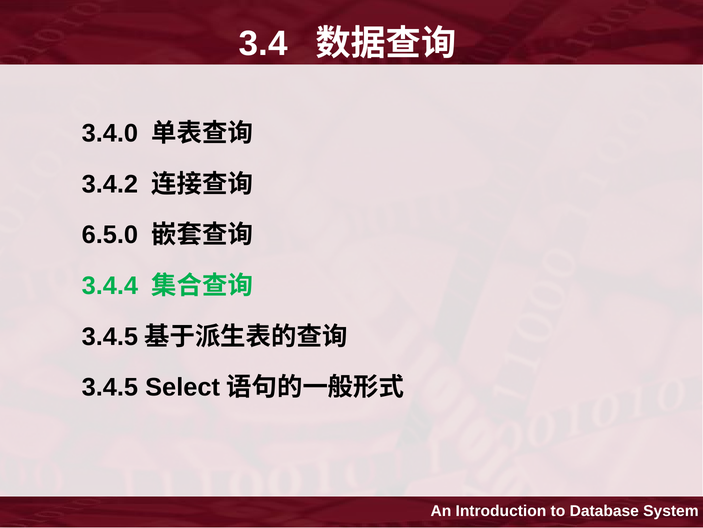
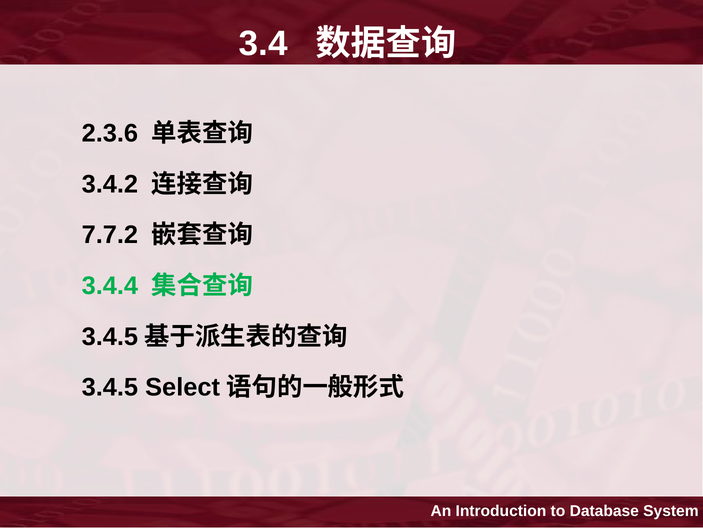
3.4.0: 3.4.0 -> 2.3.6 (110, 133)
6.5.0: 6.5.0 -> 7.7.2 (110, 235)
